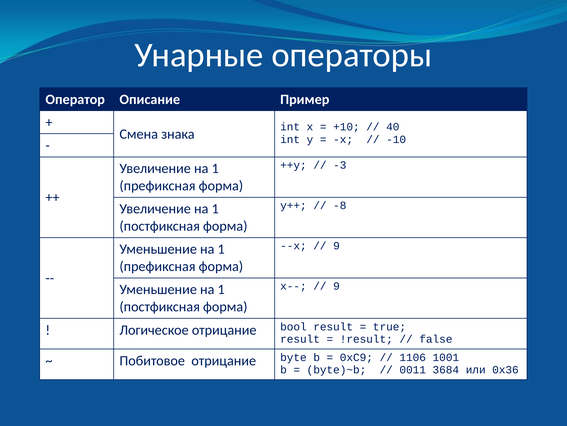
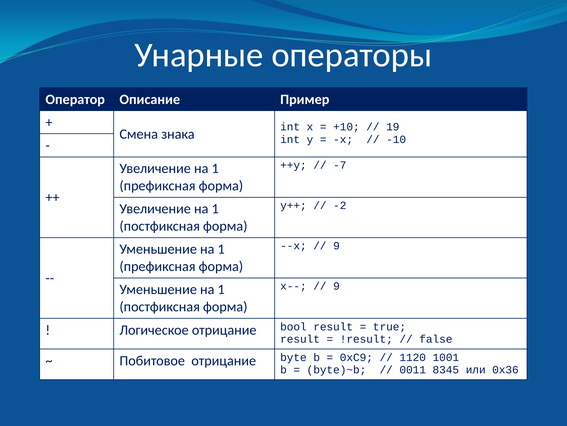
40: 40 -> 19 (393, 127)
-3: -3 -> -7 (340, 165)
-8: -8 -> -2 (340, 205)
1106: 1106 -> 1120 (413, 357)
3684: 3684 -> 8345 (446, 369)
